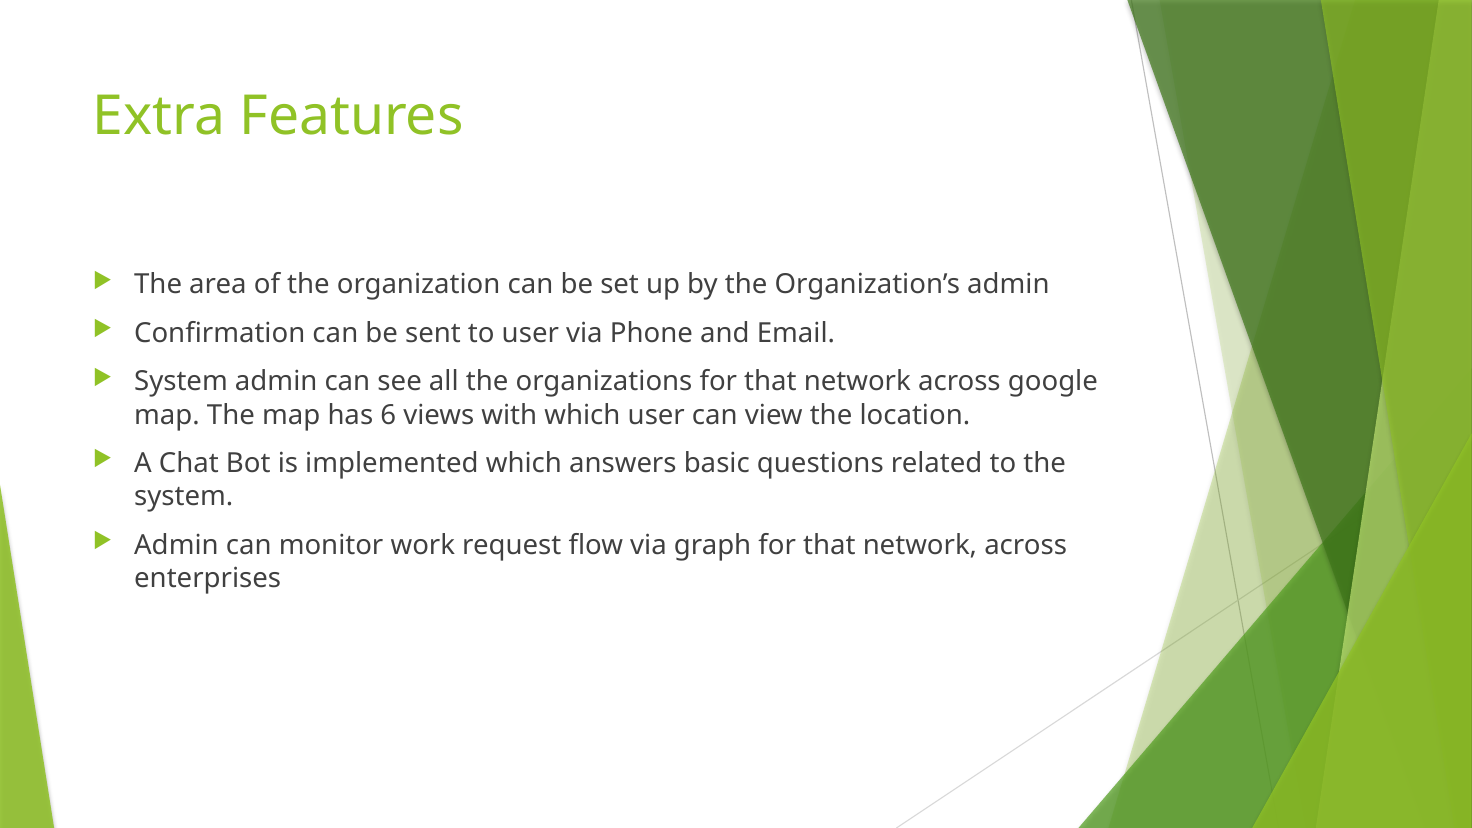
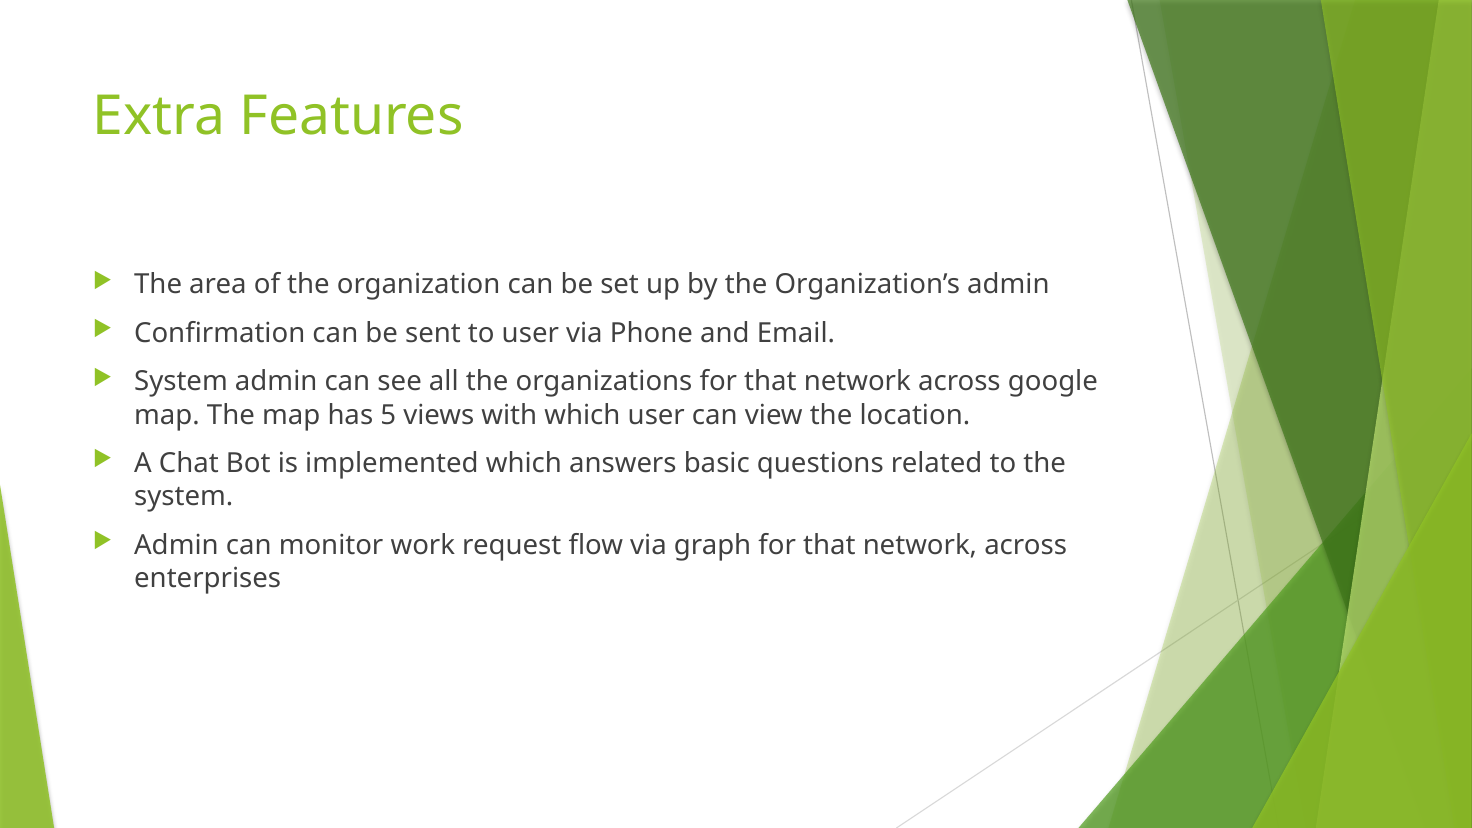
6: 6 -> 5 (388, 415)
